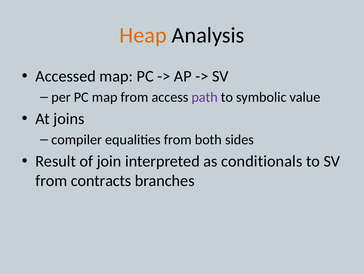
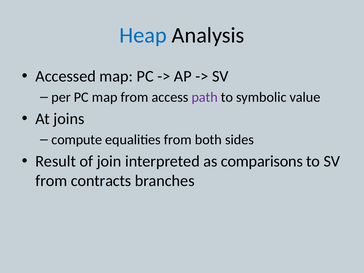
Heap colour: orange -> blue (143, 35)
compiler: compiler -> compute (77, 140)
conditionals: conditionals -> comparisons (262, 161)
